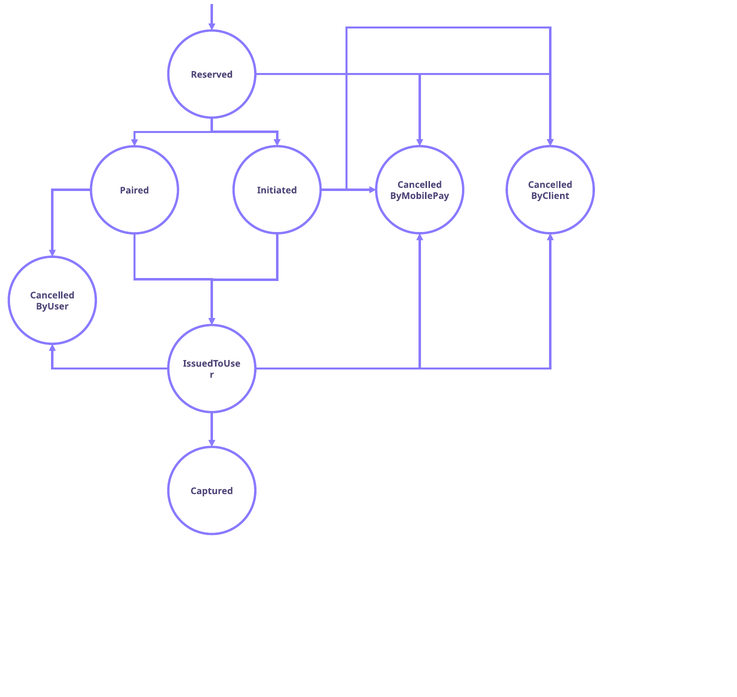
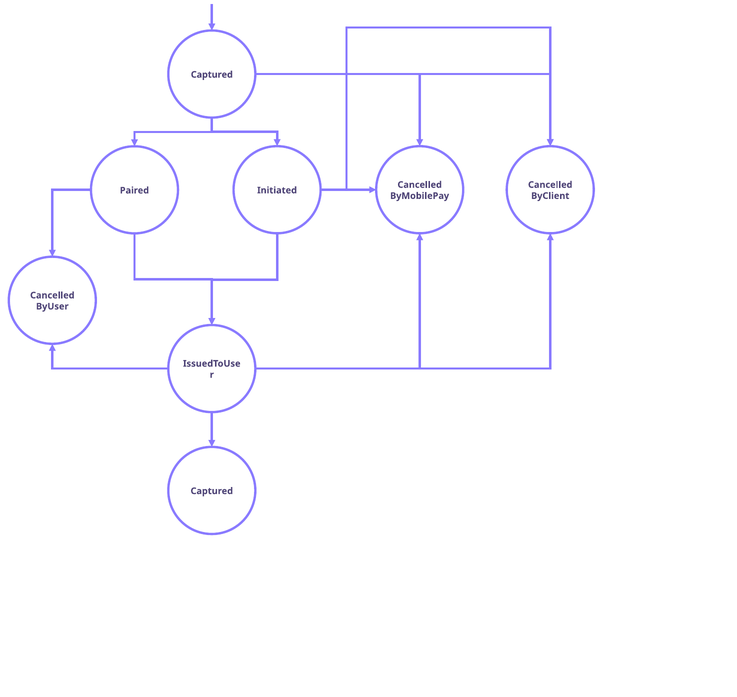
Reserved: Reserved -> Captured (212, 75)
